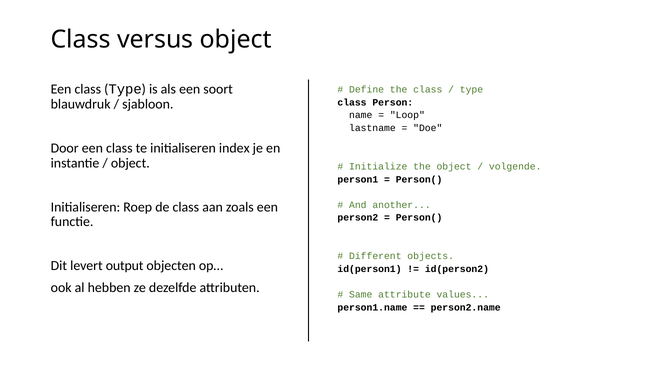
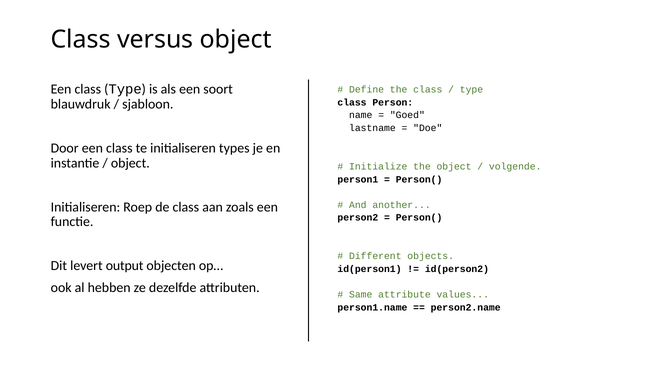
Loop: Loop -> Goed (407, 115)
index: index -> types (234, 148)
